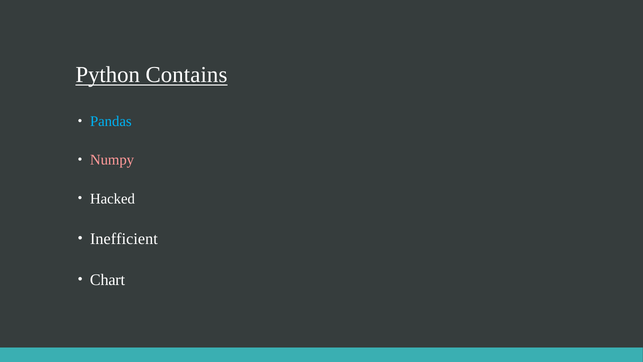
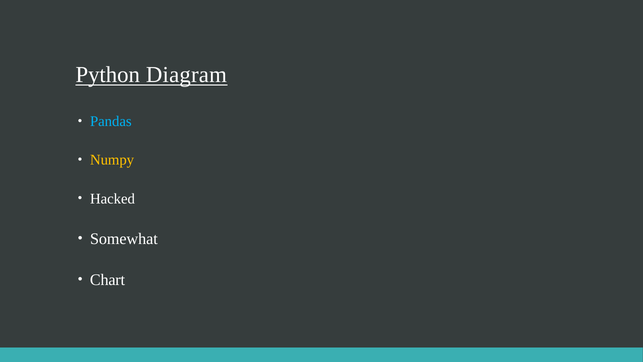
Contains: Contains -> Diagram (186, 75)
Numpy colour: pink -> yellow (112, 160)
Inefficient: Inefficient -> Somewhat (124, 239)
